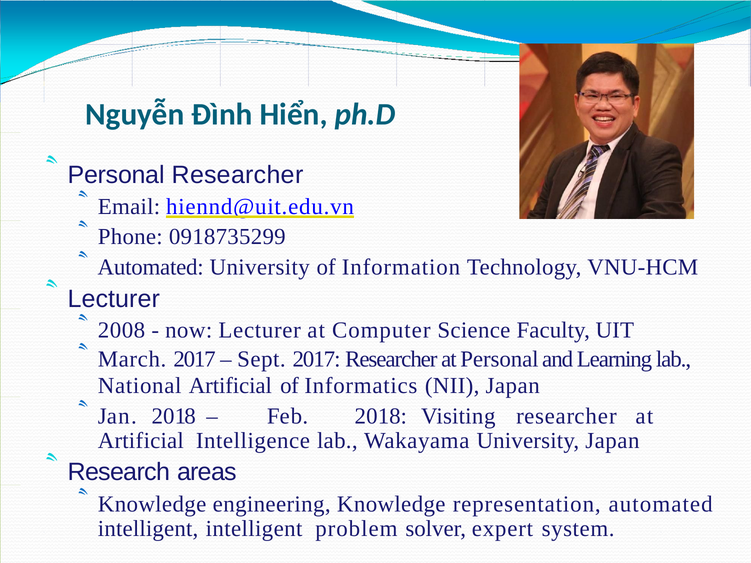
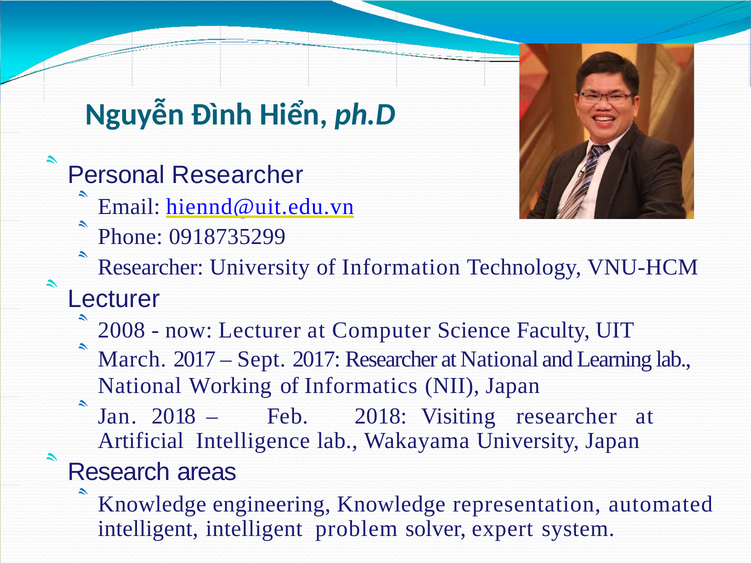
Automated: Automated -> Researcher (151, 267)
at Personal: Personal -> National (499, 359)
National Artificial: Artificial -> Working (230, 386)
